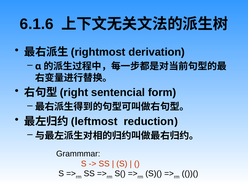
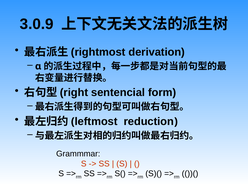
6.1.6: 6.1.6 -> 3.0.9 (37, 24)
